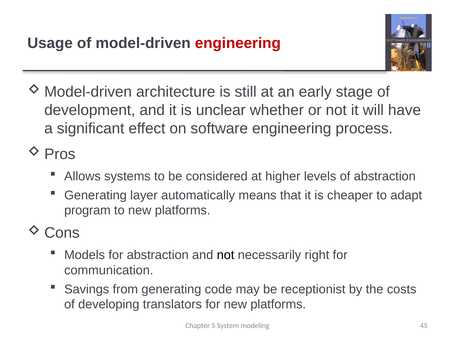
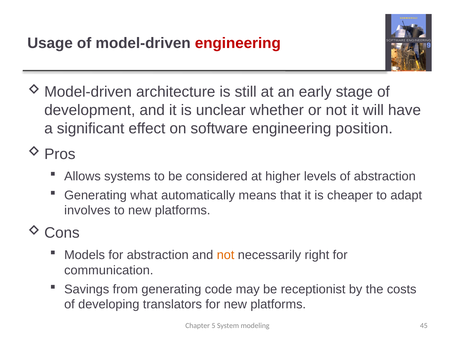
process: process -> position (364, 128)
layer: layer -> what (144, 195)
program: program -> involves (87, 211)
not colour: black -> orange (226, 255)
